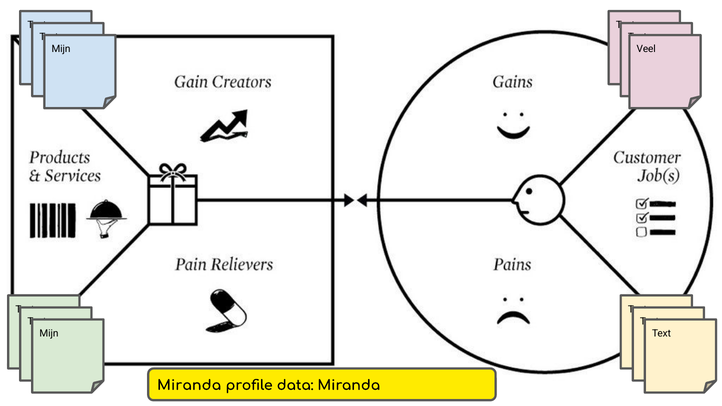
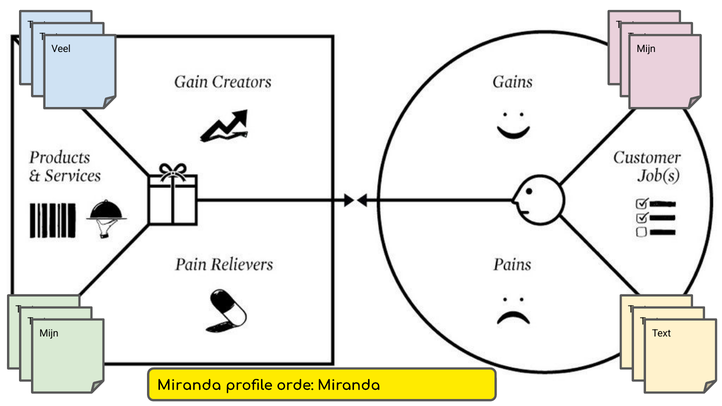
Mijn: Mijn -> Veel (61, 49)
Veel: Veel -> Mijn (646, 49)
data: data -> orde (295, 385)
